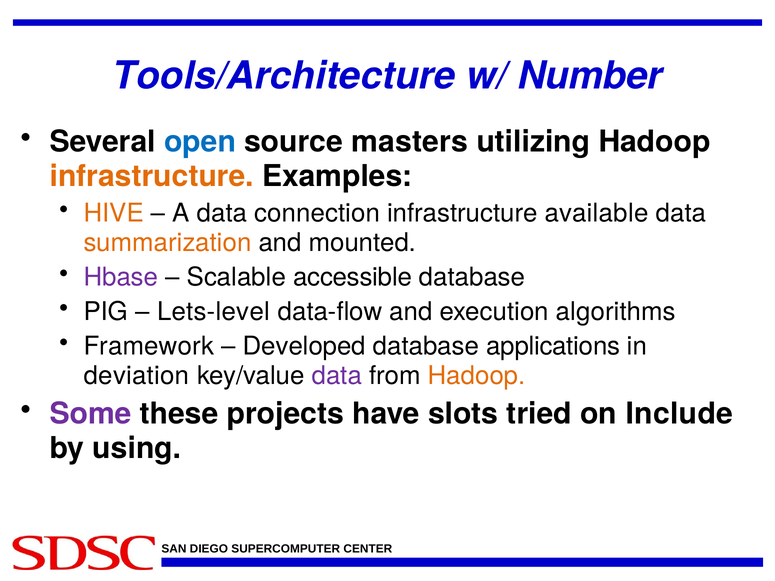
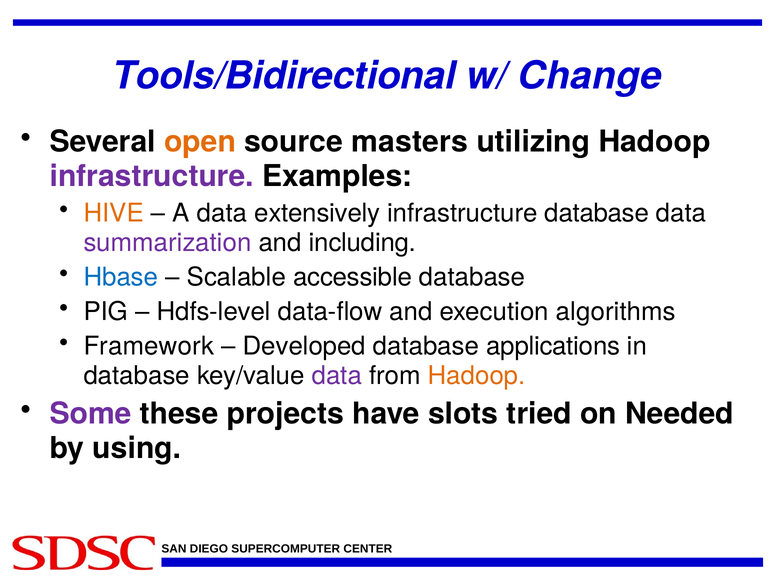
Tools/Architecture: Tools/Architecture -> Tools/Bidirectional (284, 76)
Number: Number -> Change (590, 76)
open colour: blue -> orange (200, 142)
infrastructure colour: orange -> purple (152, 176)
connection: connection -> extensively (317, 213)
infrastructure available: available -> database (597, 213)
summarization colour: orange -> purple (167, 243)
mounted: mounted -> including (362, 243)
Hbase colour: purple -> blue (121, 277)
Lets-level: Lets-level -> Hdfs-level (214, 312)
deviation: deviation -> database (137, 376)
Include: Include -> Needed (679, 414)
